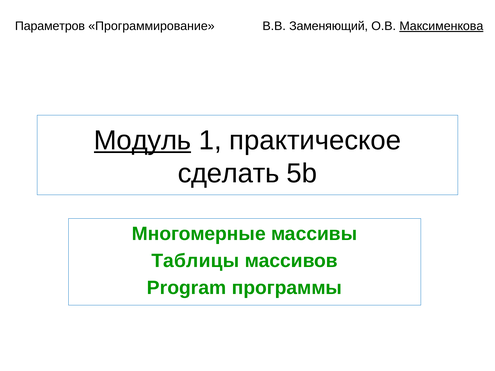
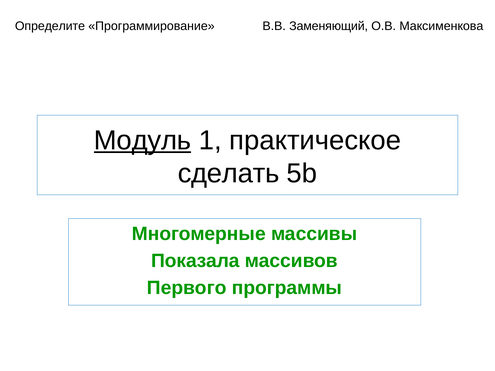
Параметров: Параметров -> Определите (50, 26)
Максименкова underline: present -> none (441, 26)
Таблицы: Таблицы -> Показала (195, 261)
Program: Program -> Первого (187, 288)
